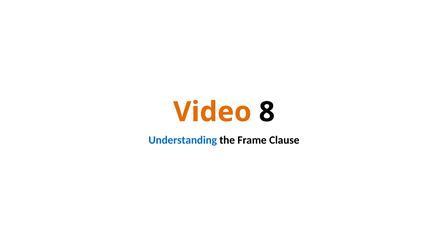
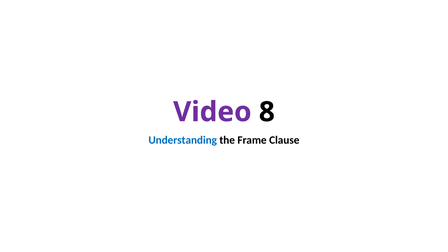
Video colour: orange -> purple (212, 112)
